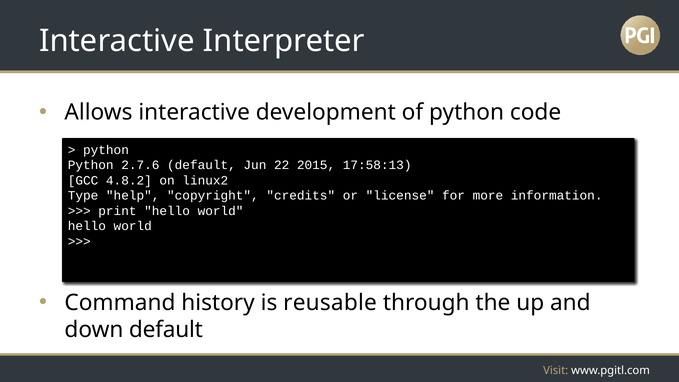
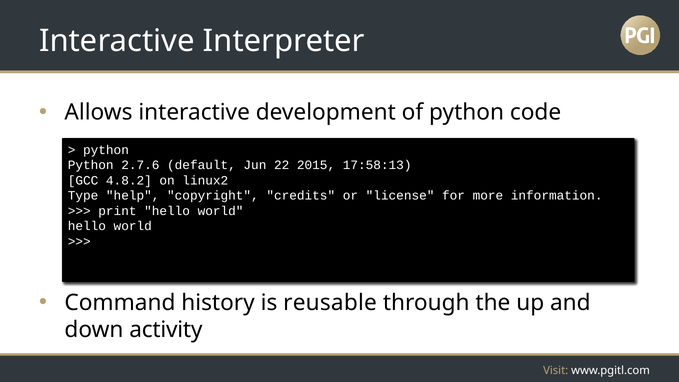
down default: default -> activity (166, 330)
